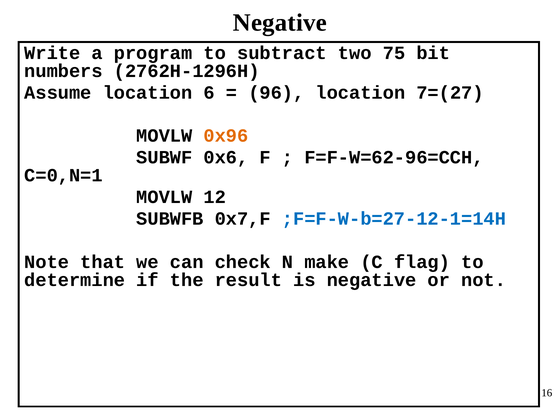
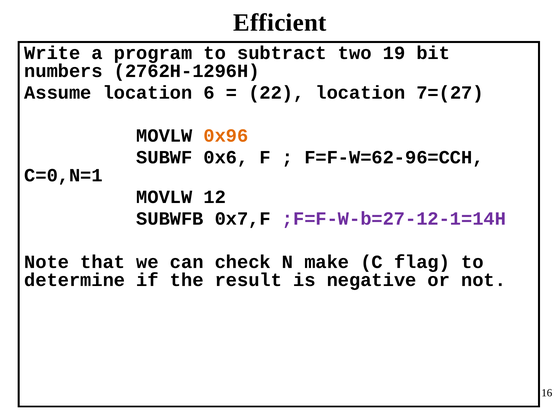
Negative: Negative -> Efficient (280, 23)
75: 75 -> 19 (394, 53)
96: 96 -> 22 (276, 93)
;F=F-W-b=27-12-1=14H colour: blue -> purple (394, 219)
